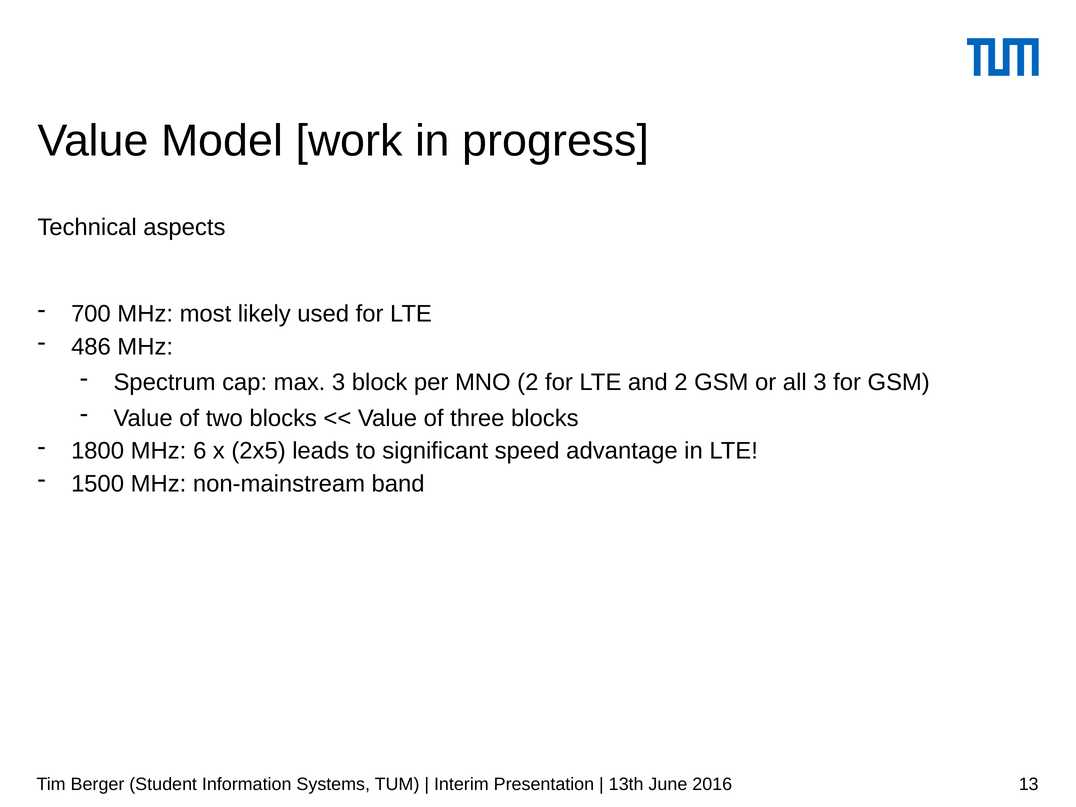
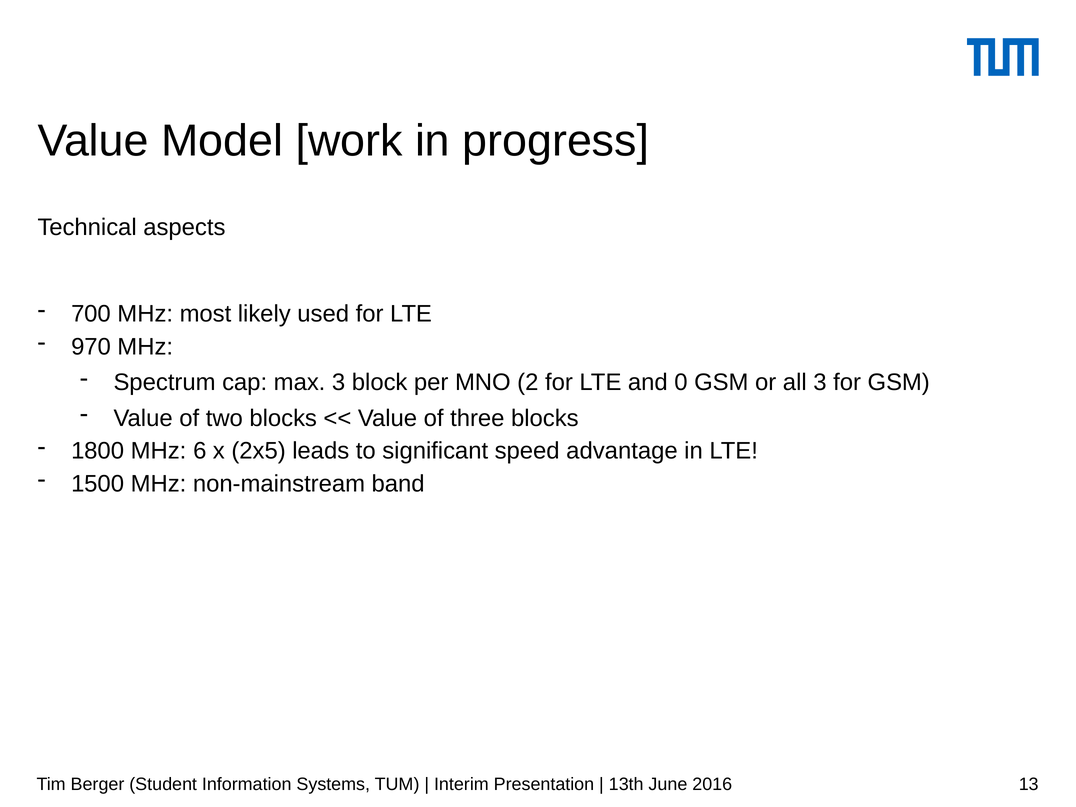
486: 486 -> 970 (91, 347)
and 2: 2 -> 0 (681, 383)
